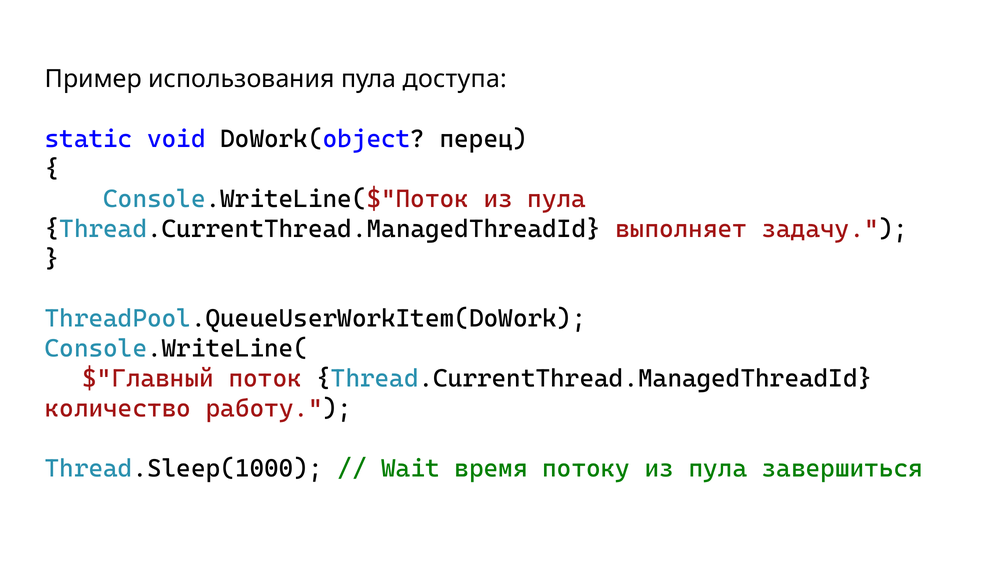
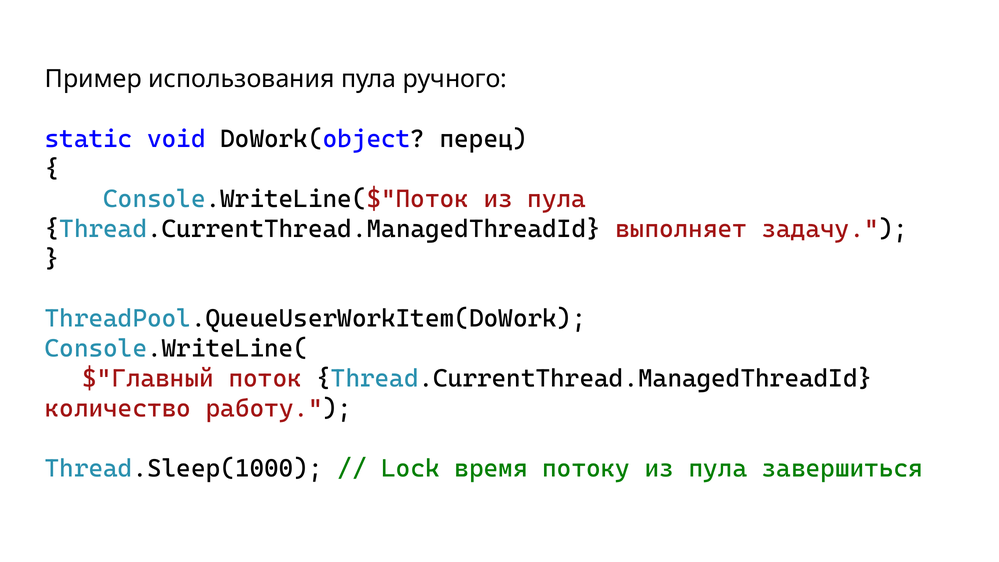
доступа: доступа -> ручного (455, 79)
Wait: Wait -> Lock (411, 469)
